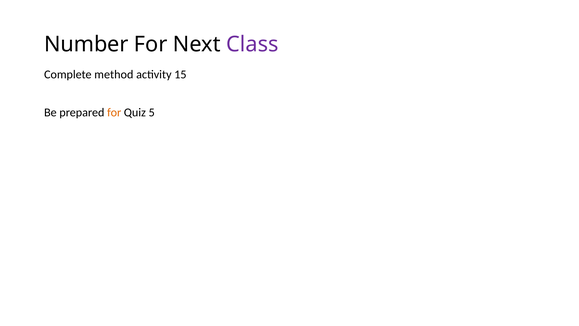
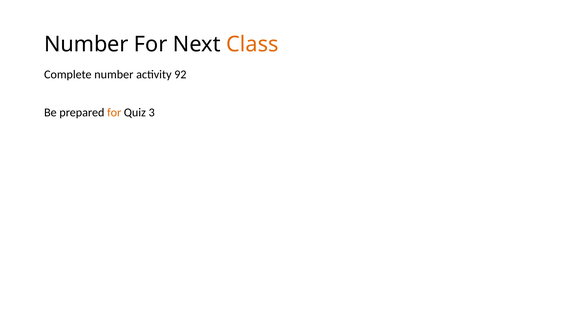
Class colour: purple -> orange (252, 44)
Complete method: method -> number (114, 74)
15: 15 -> 92 (180, 74)
5: 5 -> 3 (152, 112)
